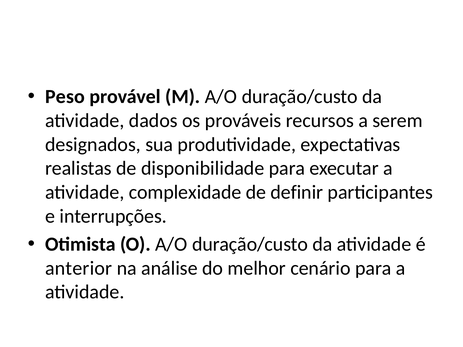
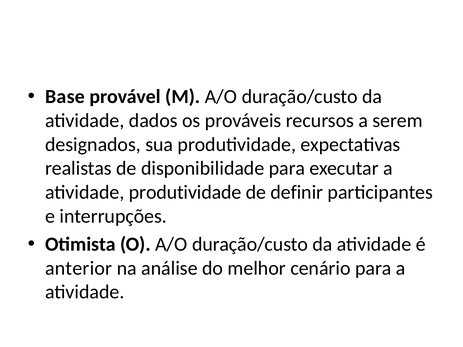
Peso: Peso -> Base (65, 97)
atividade complexidade: complexidade -> produtividade (185, 192)
